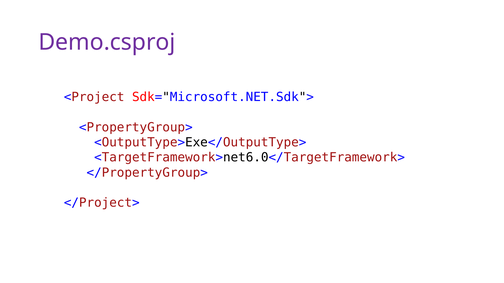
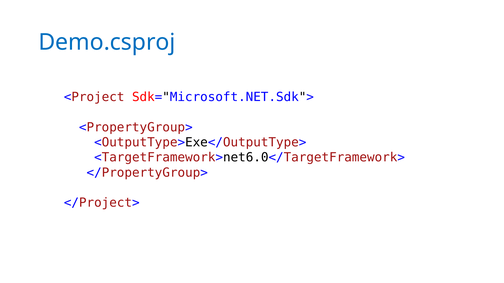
Demo.csproj colour: purple -> blue (107, 42)
